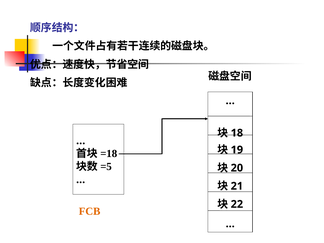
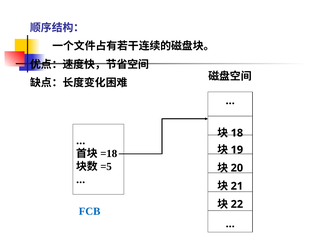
FCB colour: orange -> blue (90, 211)
